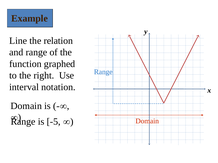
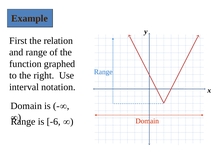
Line: Line -> First (18, 41)
-5: -5 -> -6 (54, 122)
